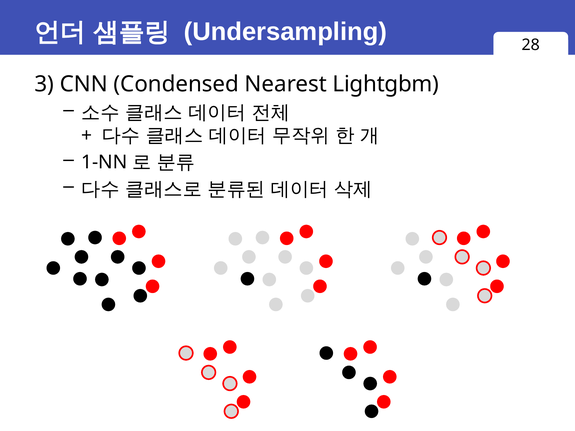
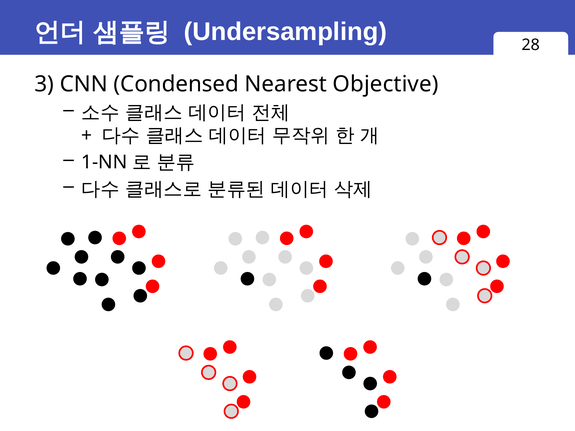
Lightgbm: Lightgbm -> Objective (386, 84)
